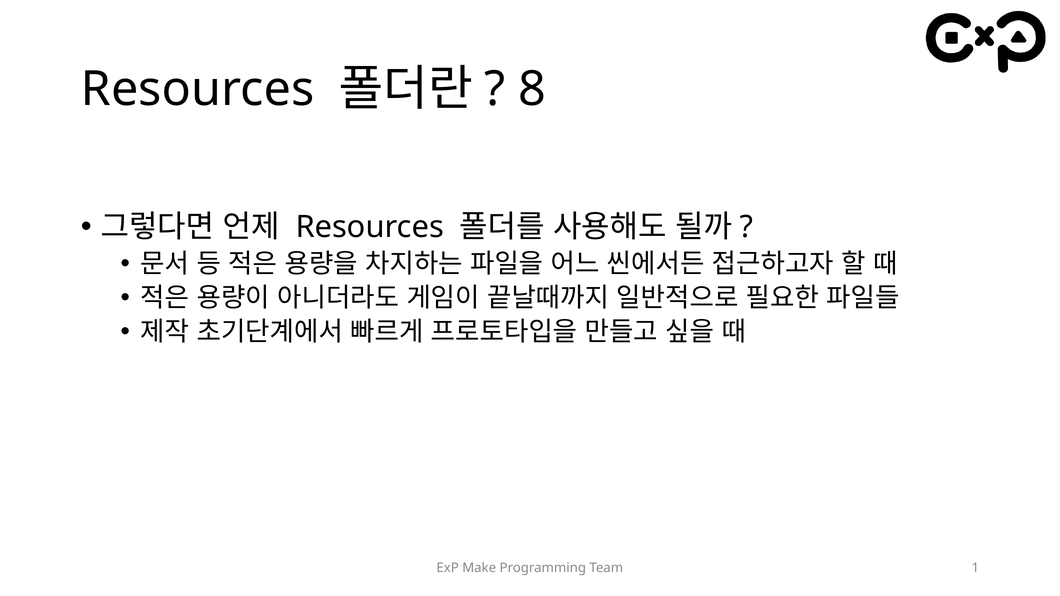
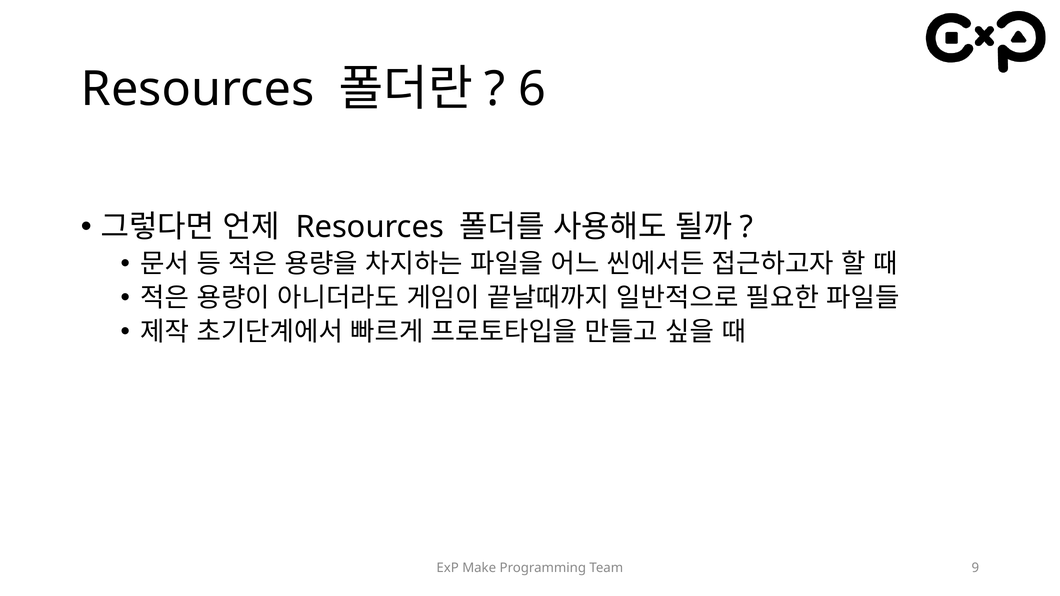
8: 8 -> 6 (532, 89)
1: 1 -> 9 (975, 568)
